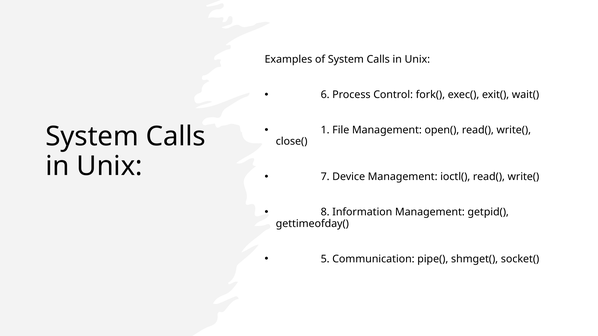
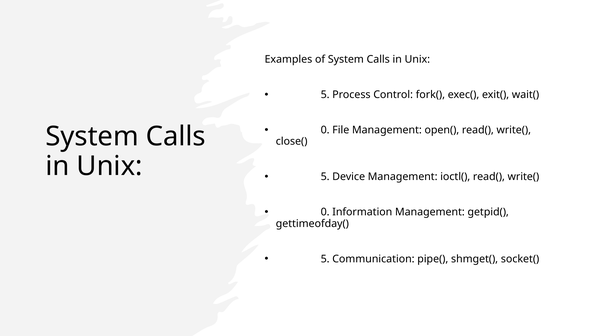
6: 6 -> 5 (325, 95)
1: 1 -> 0 (325, 130)
7: 7 -> 5 (325, 177)
8: 8 -> 0 (325, 212)
